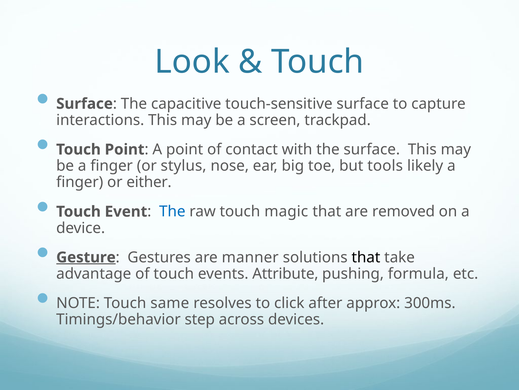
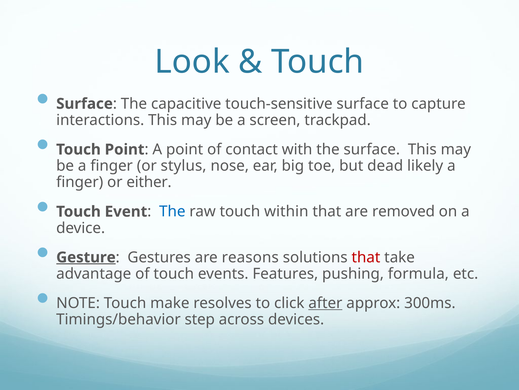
tools: tools -> dead (385, 166)
magic: magic -> within (286, 211)
manner: manner -> reasons (250, 257)
that colour: black -> red (366, 257)
Attribute: Attribute -> Features (285, 273)
same: same -> make (170, 303)
after underline: none -> present (325, 303)
